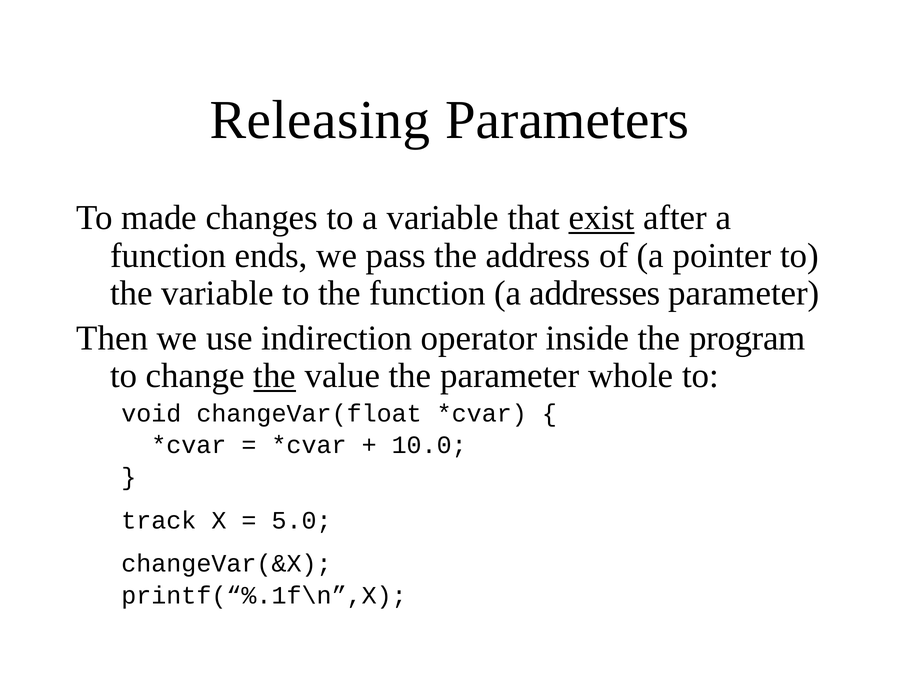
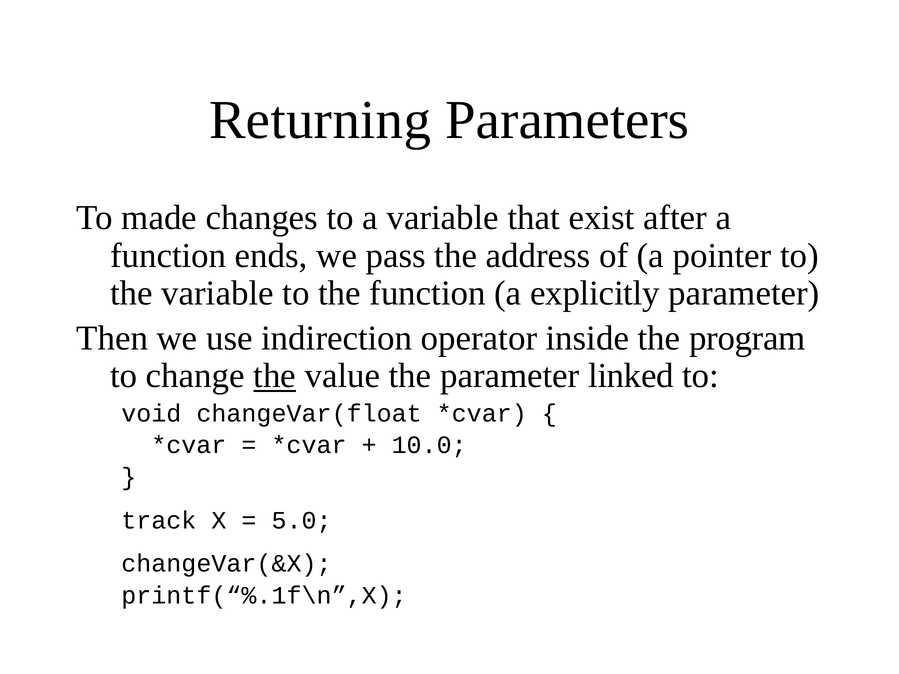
Releasing: Releasing -> Returning (320, 120)
exist underline: present -> none (601, 218)
addresses: addresses -> explicitly (595, 293)
whole: whole -> linked (631, 376)
